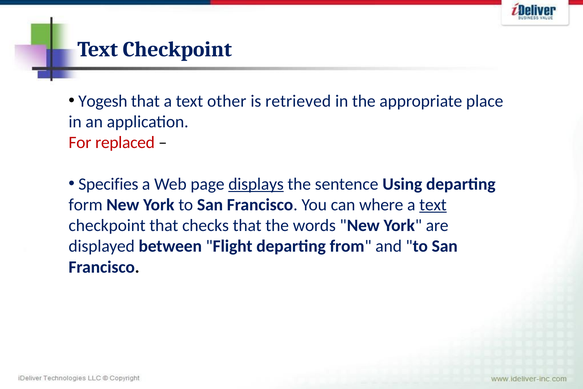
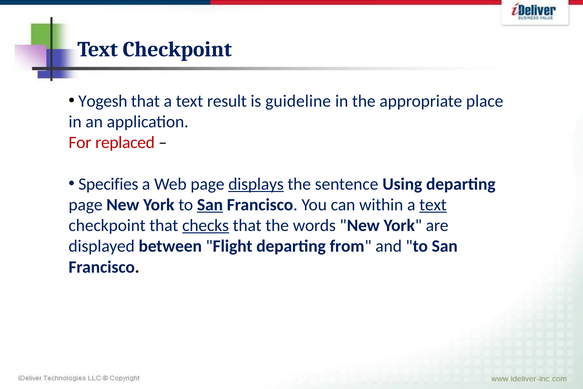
other: other -> result (227, 101)
retrieved: retrieved -> guideline (298, 101)
form: form -> page (86, 205)
San underline: none -> present (210, 205)
where: where -> within (381, 205)
checks underline: none -> present (206, 225)
